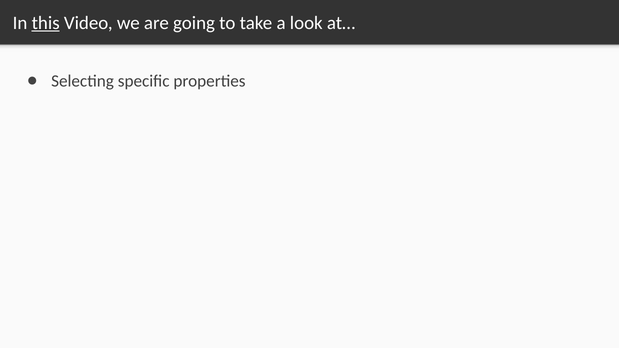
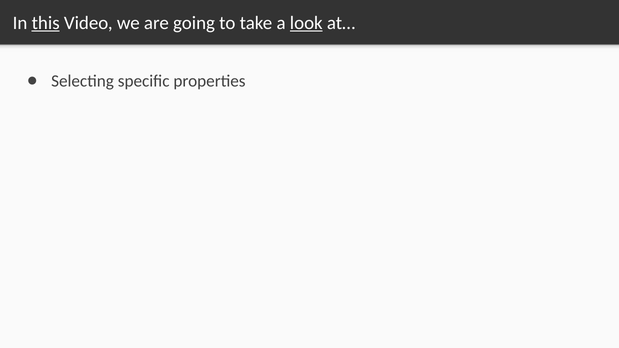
look underline: none -> present (306, 23)
